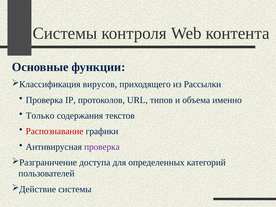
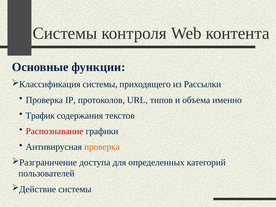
вирусов: вирусов -> системы (100, 84)
Только: Только -> Трафик (40, 116)
проверка colour: purple -> orange (102, 147)
